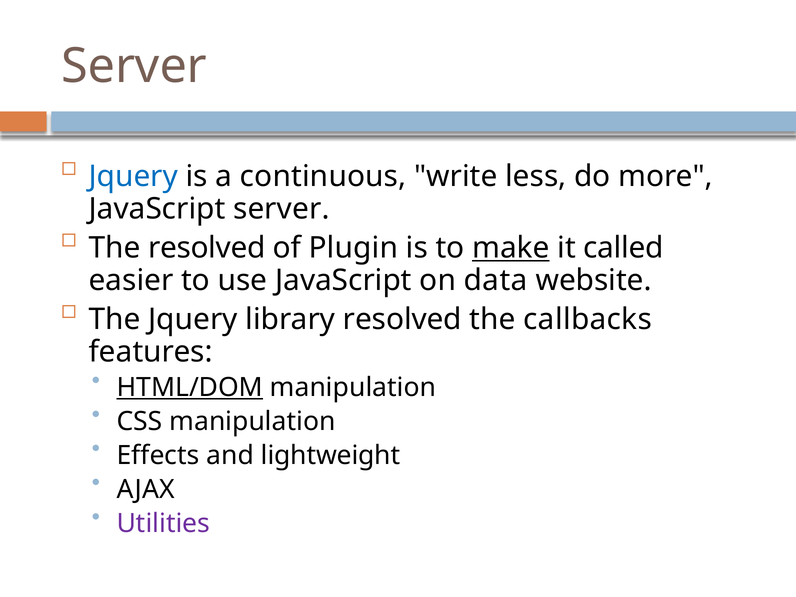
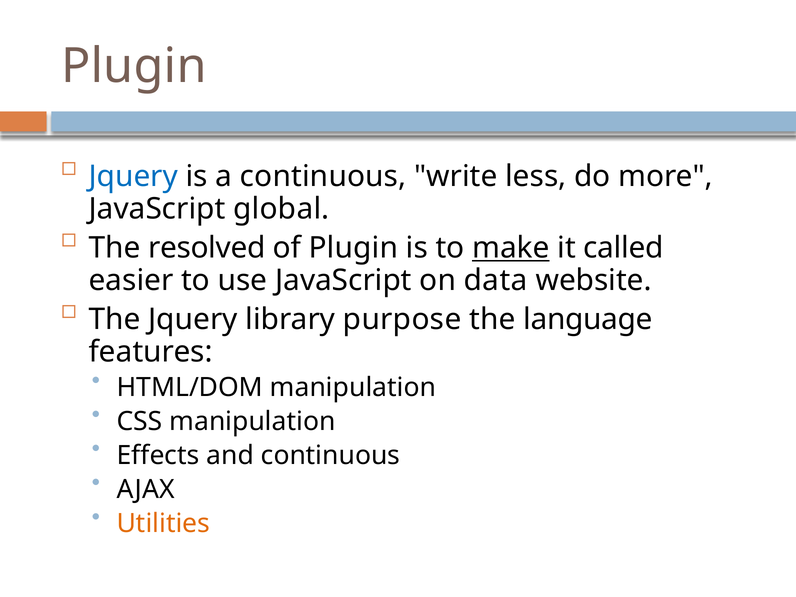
Server: Server -> Plugin (134, 66)
JavaScript server: server -> global (281, 209)
library resolved: resolved -> purpose (402, 320)
callbacks: callbacks -> language (588, 320)
HTML/DOM underline: present -> none (190, 387)
and lightweight: lightweight -> continuous (331, 455)
Utilities colour: purple -> orange (163, 524)
